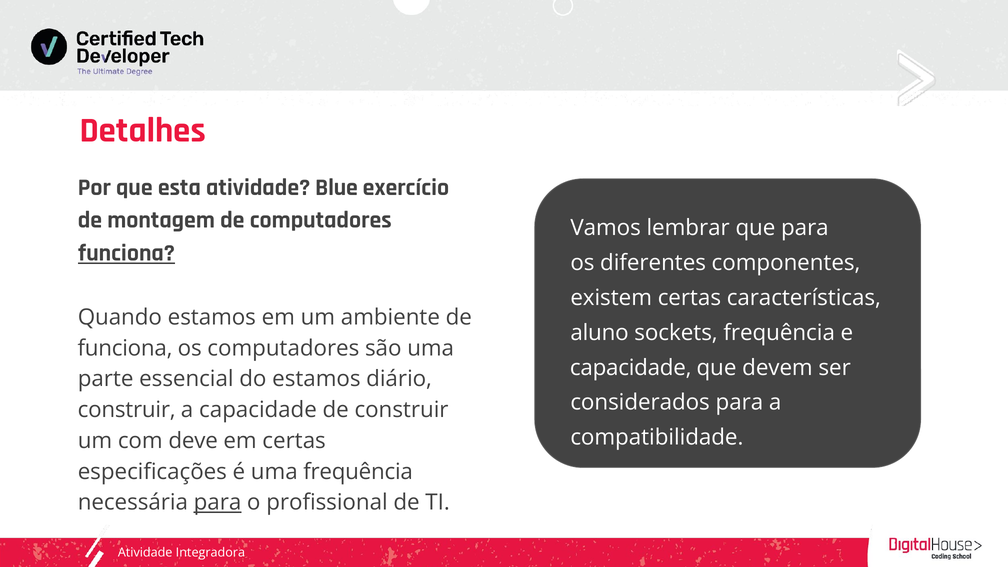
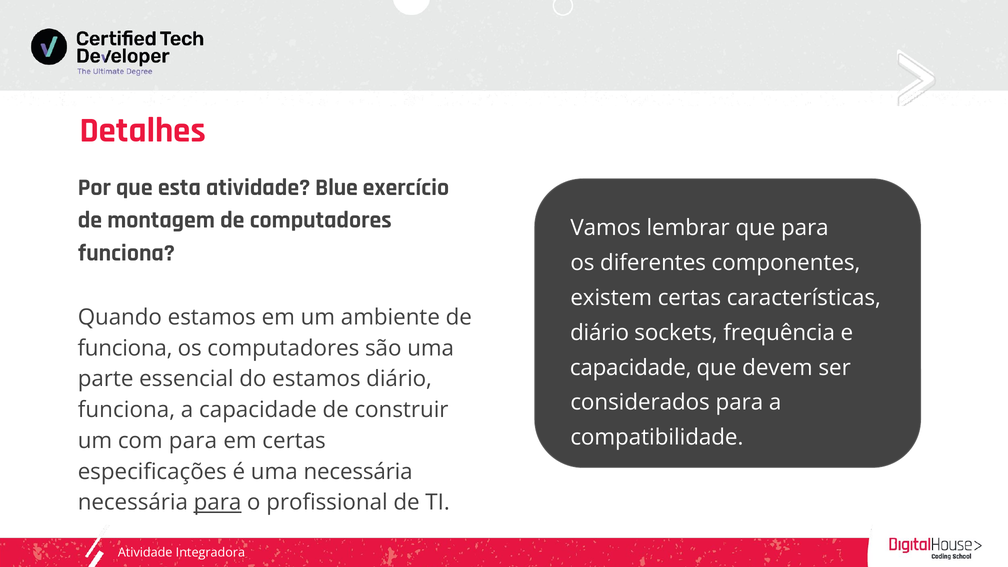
funciona underline: present -> none (126, 253)
aluno: aluno -> diário (600, 333)
construir: construir -> funciona (126, 410)
com deve: deve -> para (193, 441)
uma frequência: frequência -> necessária (358, 472)
